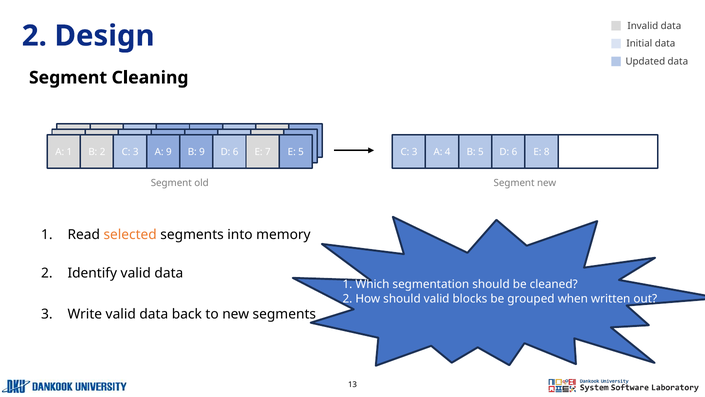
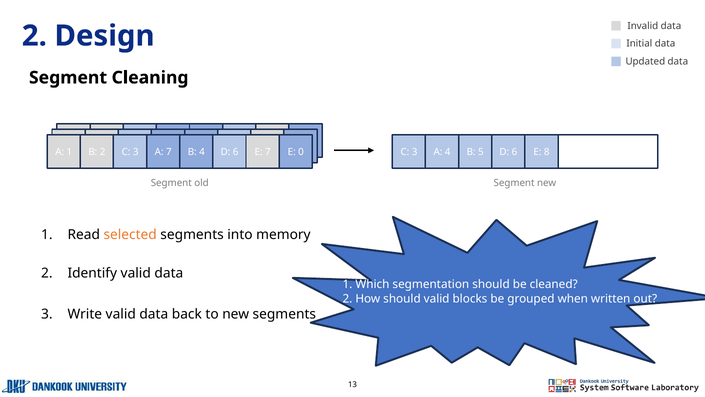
A 9: 9 -> 7 (169, 152)
B 9: 9 -> 4 (202, 152)
E 5: 5 -> 0 (301, 152)
